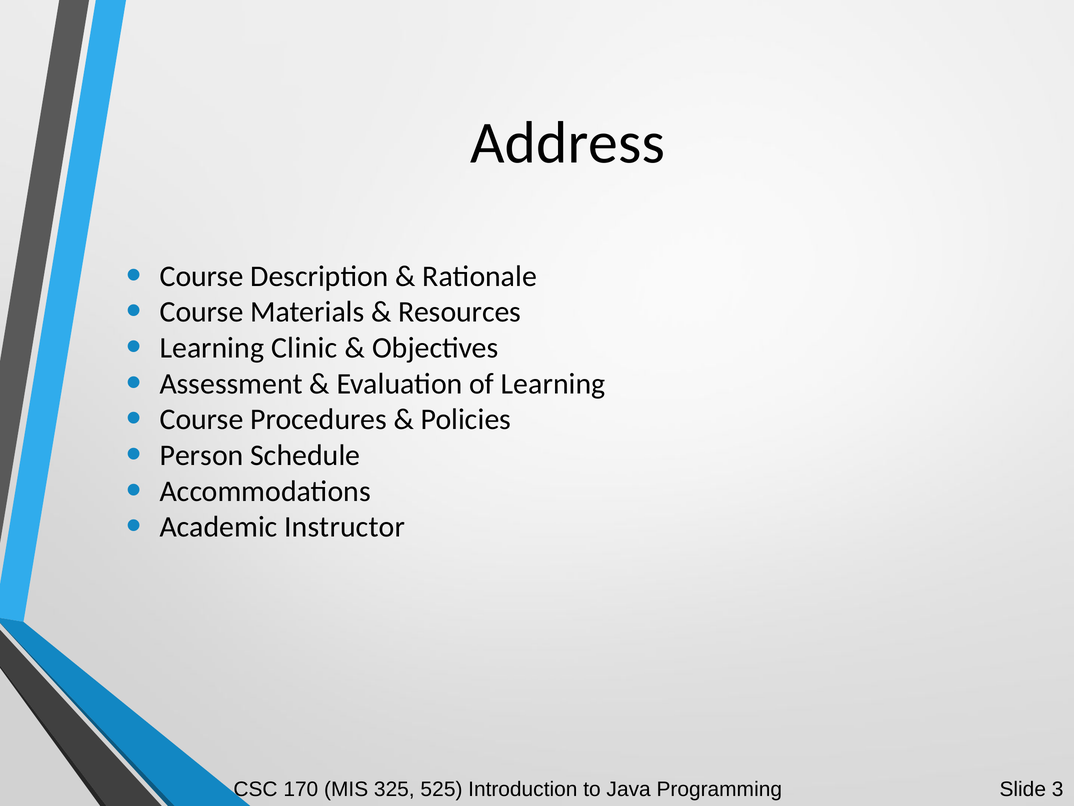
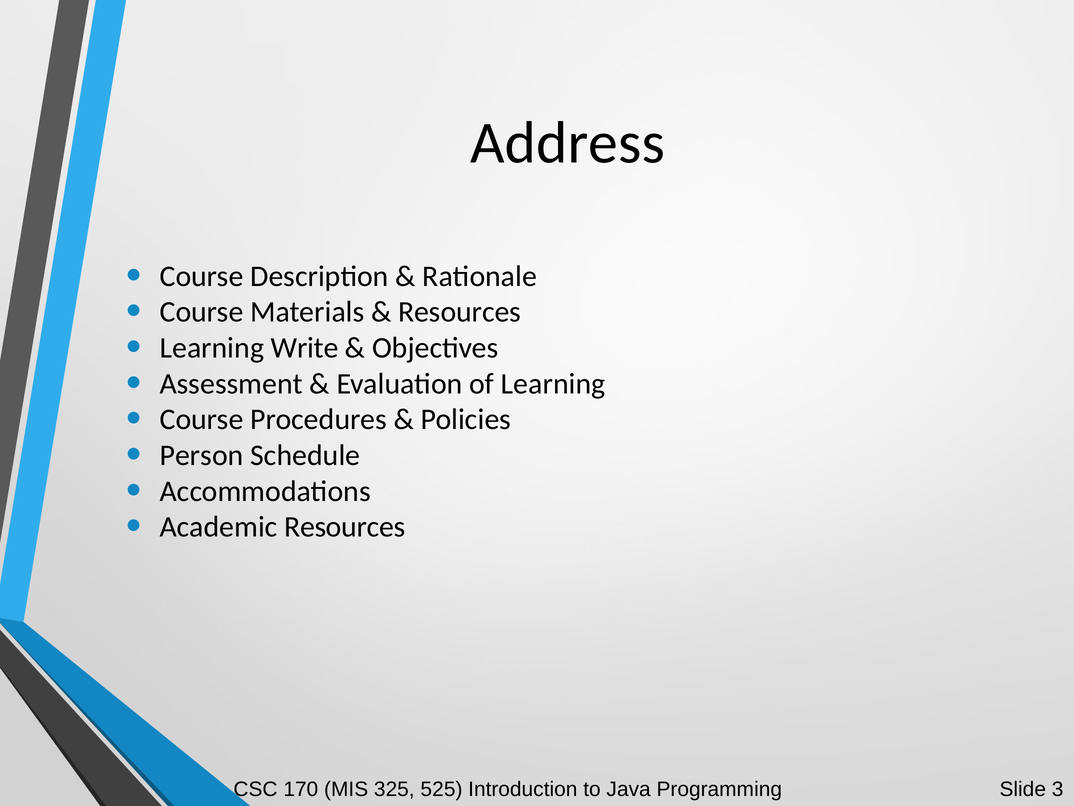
Clinic: Clinic -> Write (305, 348)
Academic Instructor: Instructor -> Resources (345, 527)
